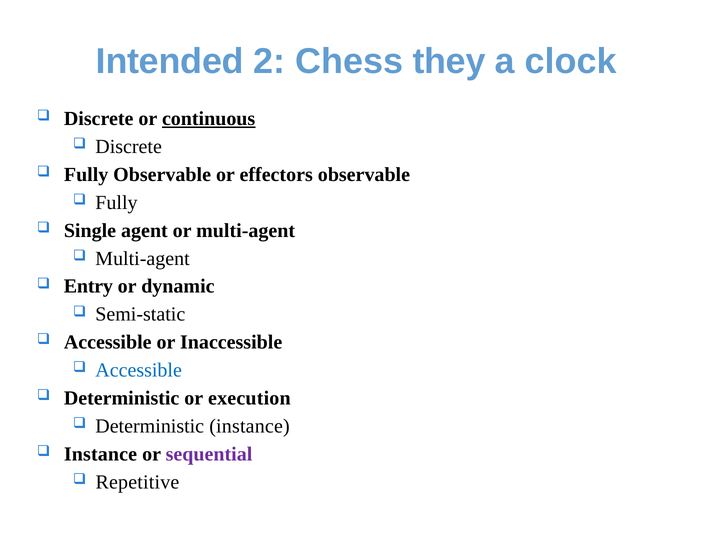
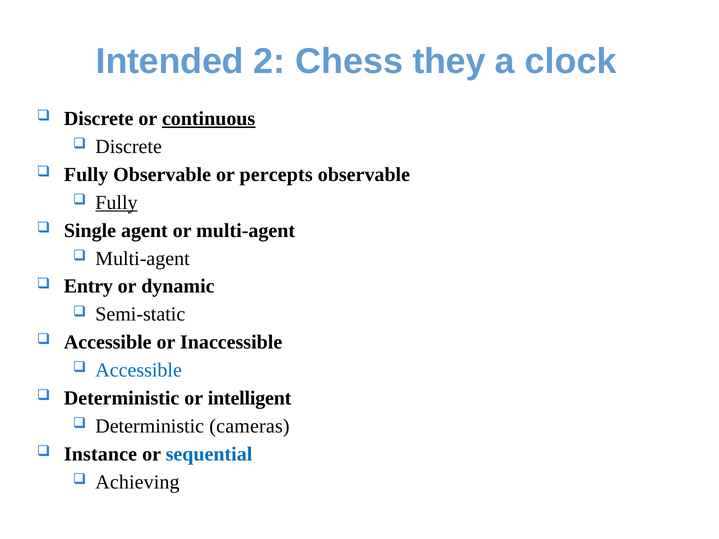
effectors: effectors -> percepts (276, 175)
Fully underline: none -> present (116, 203)
execution: execution -> intelligent (250, 398)
Deterministic instance: instance -> cameras (250, 426)
sequential colour: purple -> blue (209, 454)
Repetitive: Repetitive -> Achieving (137, 482)
